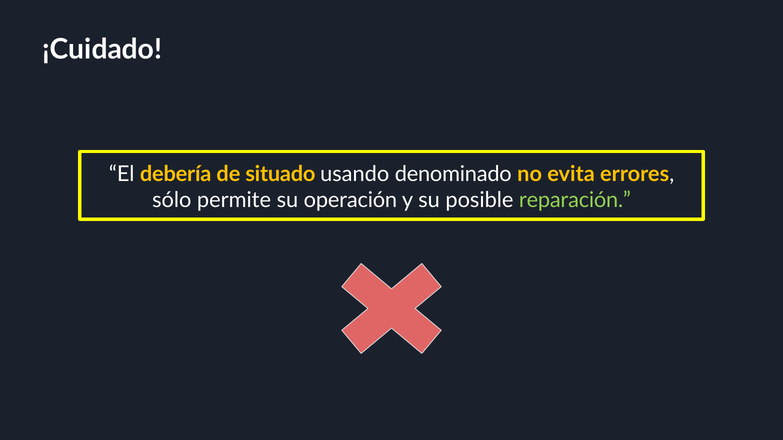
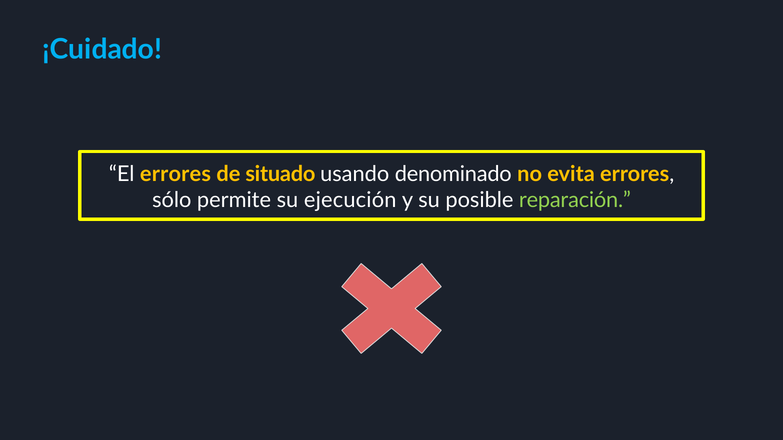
¡Cuidado colour: white -> light blue (102, 49)
El debería: debería -> errores (175, 174)
operación: operación -> ejecución (350, 200)
